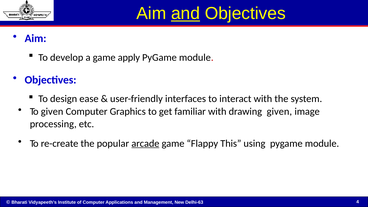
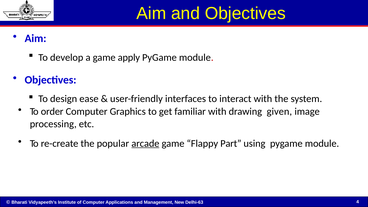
and underline: present -> none (186, 13)
To given: given -> order (52, 112)
This: This -> Part (231, 143)
